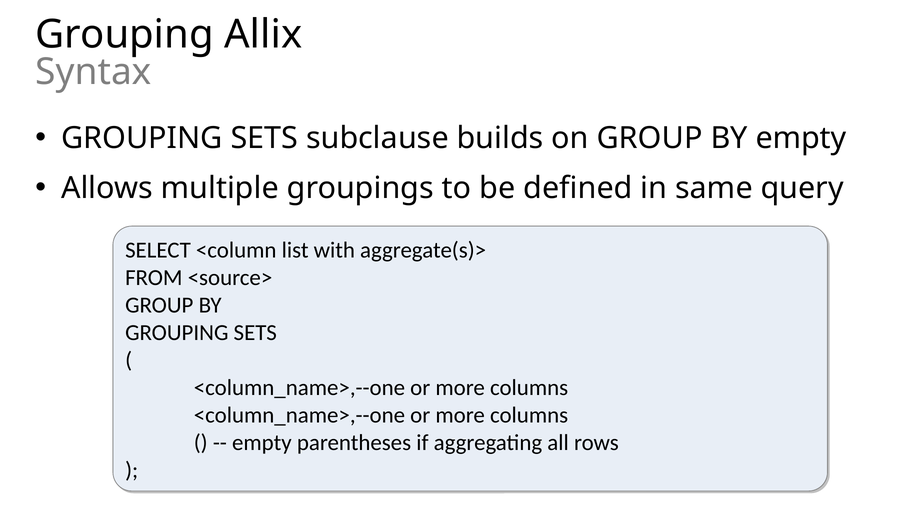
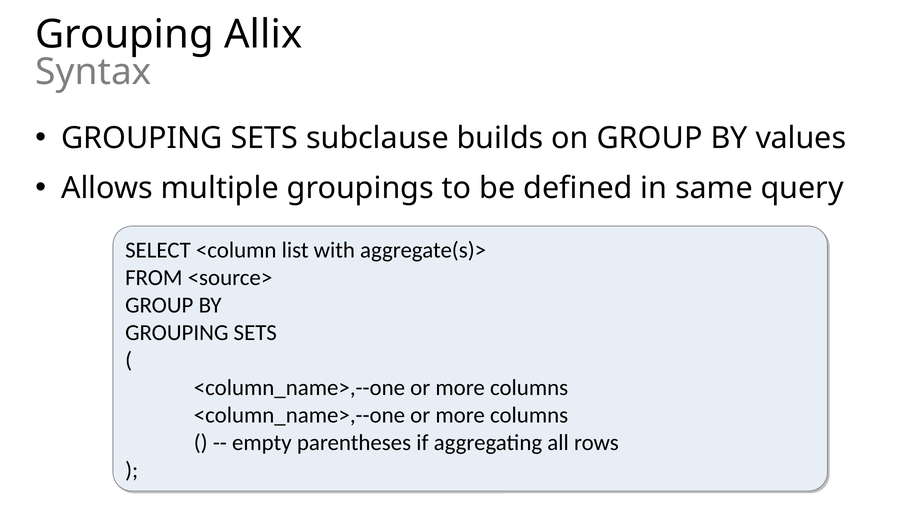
BY empty: empty -> values (801, 138)
